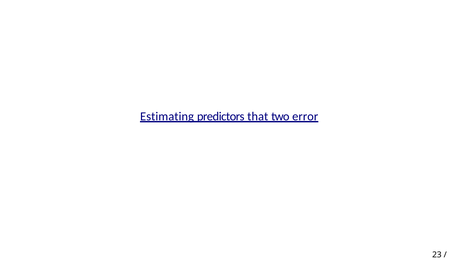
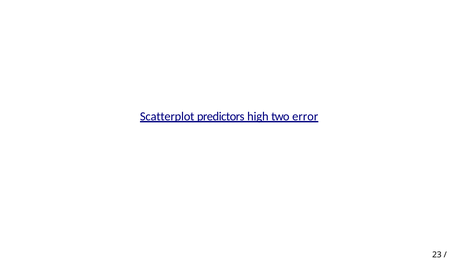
Estimating: Estimating -> Scatterplot (167, 116)
that: that -> high (258, 116)
